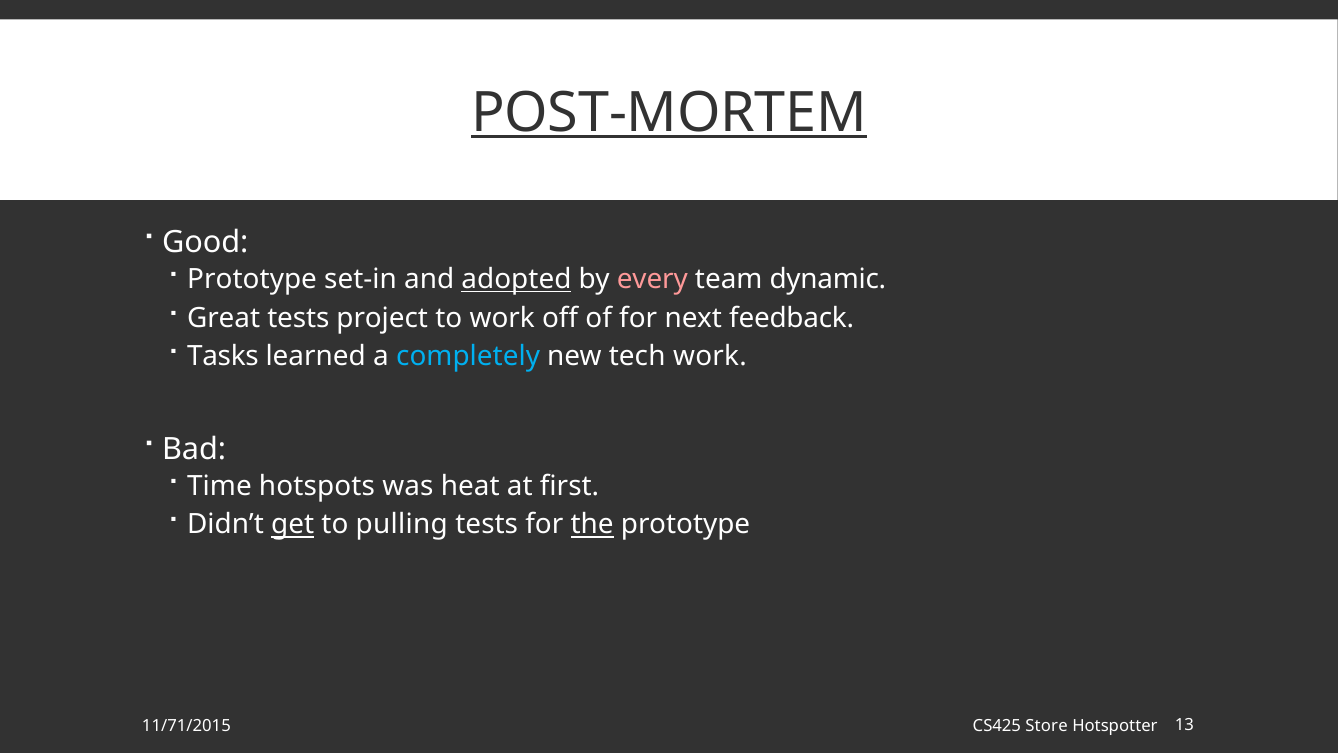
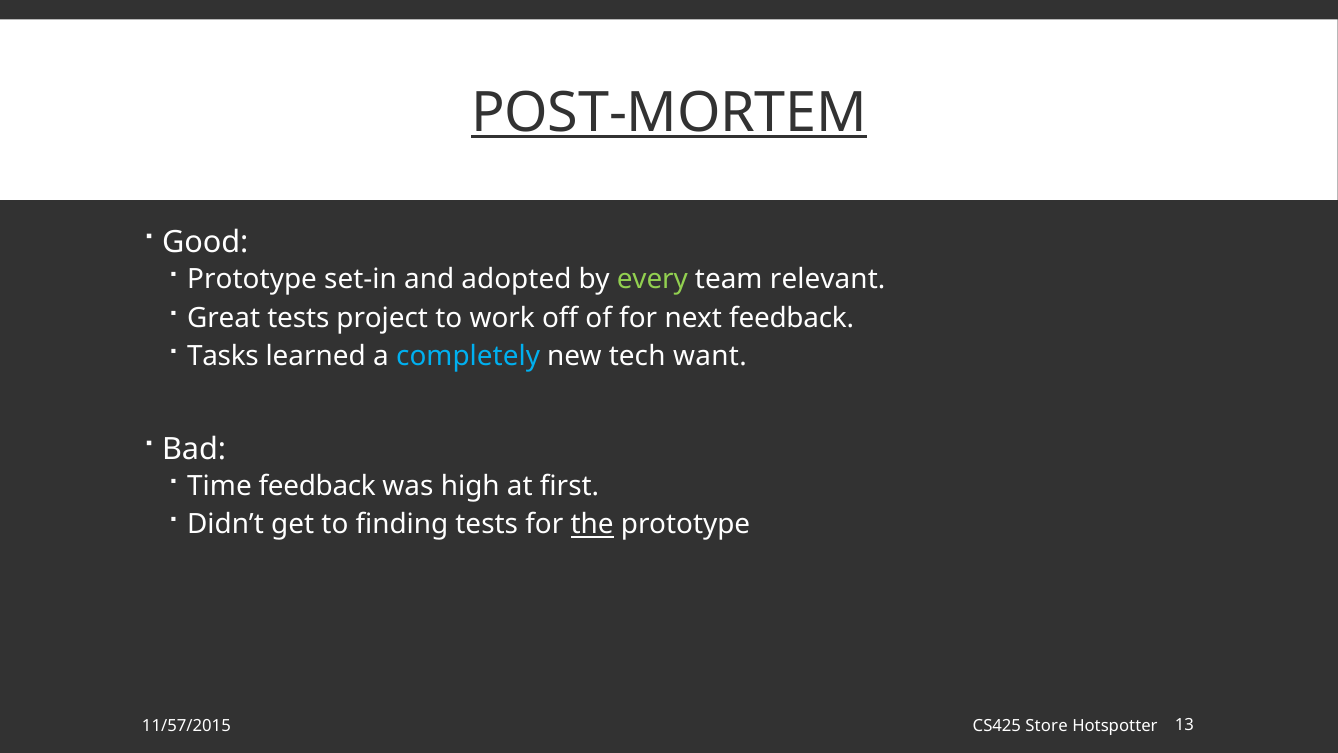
adopted underline: present -> none (516, 279)
every colour: pink -> light green (652, 279)
dynamic: dynamic -> relevant (828, 279)
tech work: work -> want (710, 356)
Time hotspots: hotspots -> feedback (317, 486)
heat: heat -> high (470, 486)
get underline: present -> none (293, 525)
pulling: pulling -> finding (402, 525)
11/71/2015: 11/71/2015 -> 11/57/2015 (186, 726)
